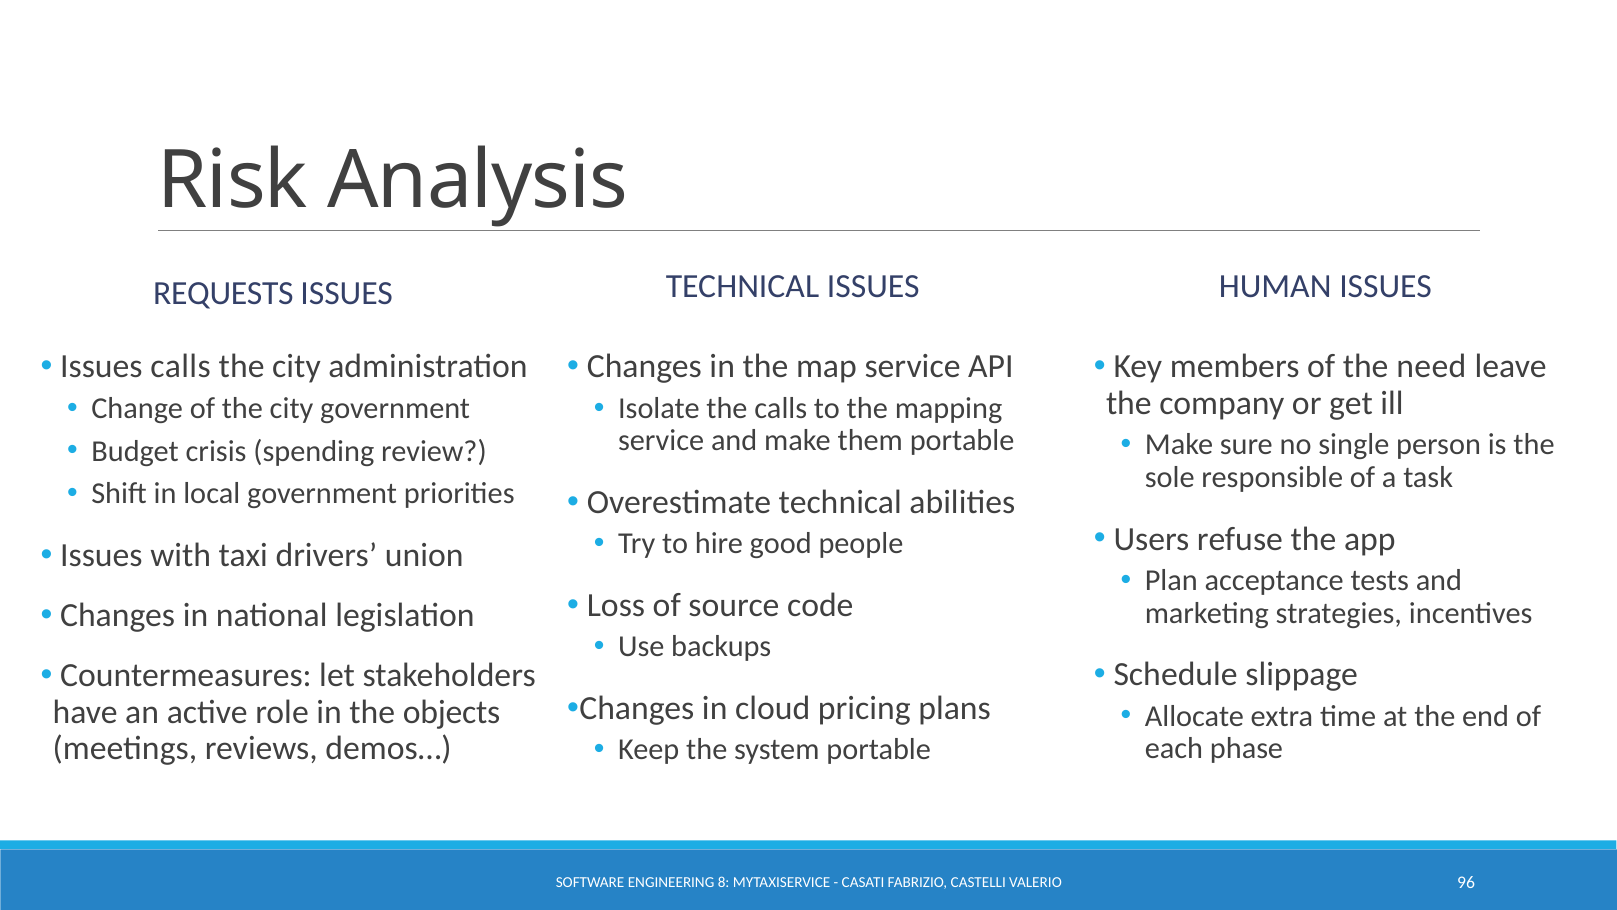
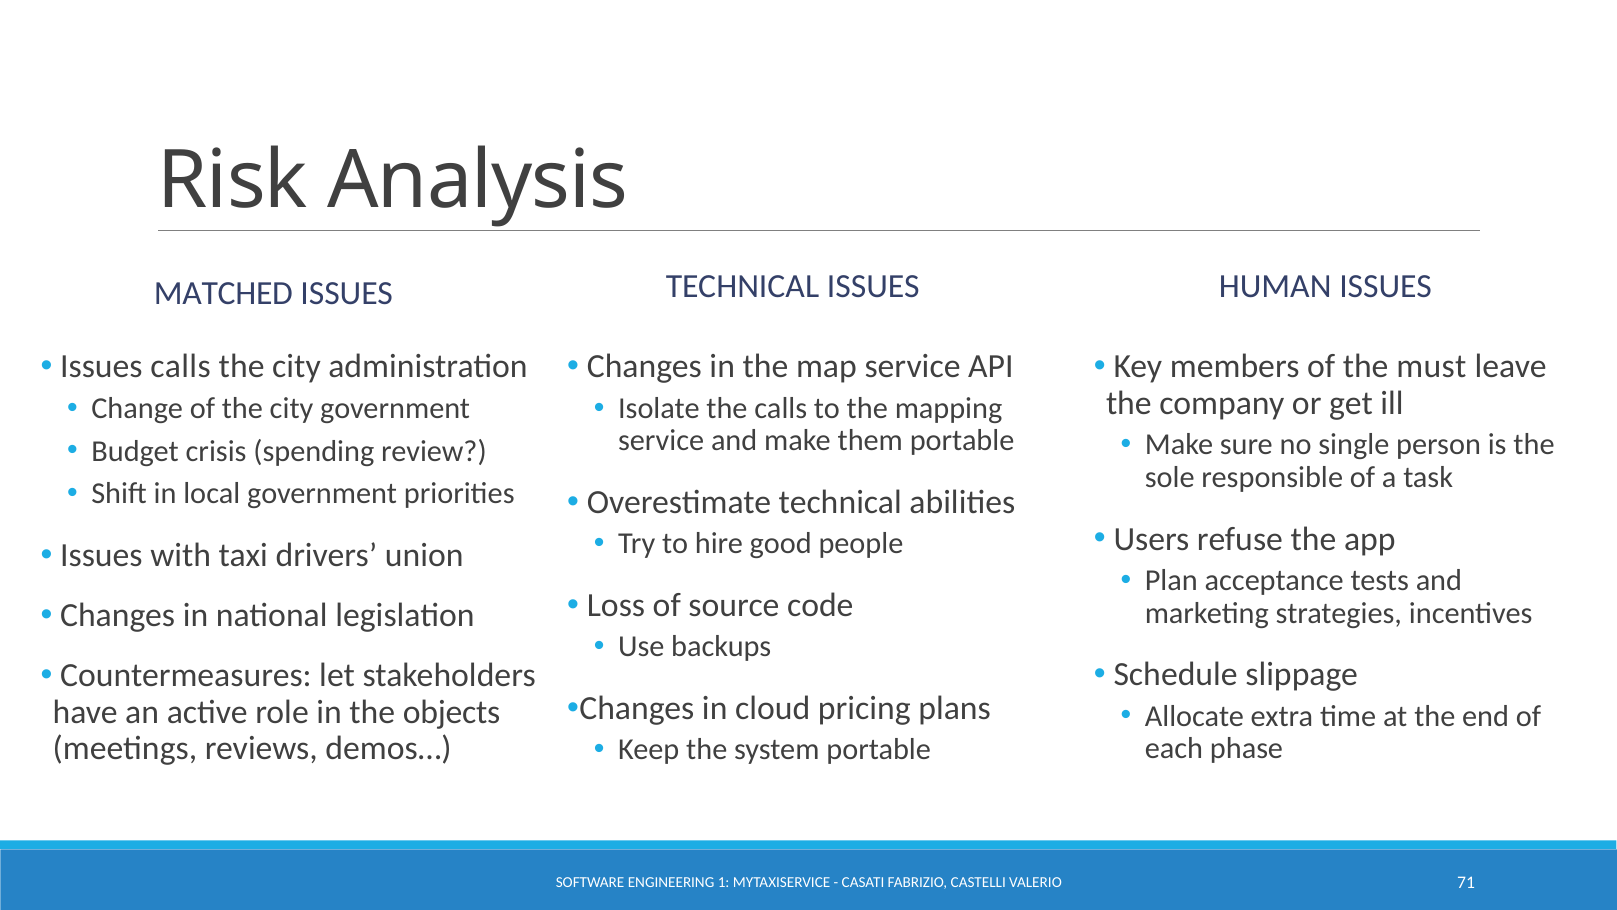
REQUESTS: REQUESTS -> MATCHED (223, 293)
need: need -> must (1431, 367)
8: 8 -> 1 (724, 882)
96: 96 -> 71 (1466, 882)
